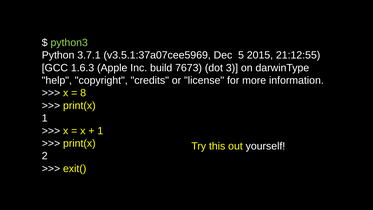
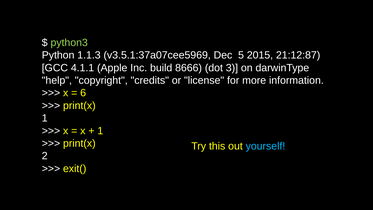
3.7.1: 3.7.1 -> 1.1.3 (89, 55)
21:12:55: 21:12:55 -> 21:12:87 (298, 55)
1.6.3: 1.6.3 -> 4.1.1 (83, 68)
7673: 7673 -> 8666 (189, 68)
8: 8 -> 6 (83, 93)
yourself colour: white -> light blue (265, 146)
